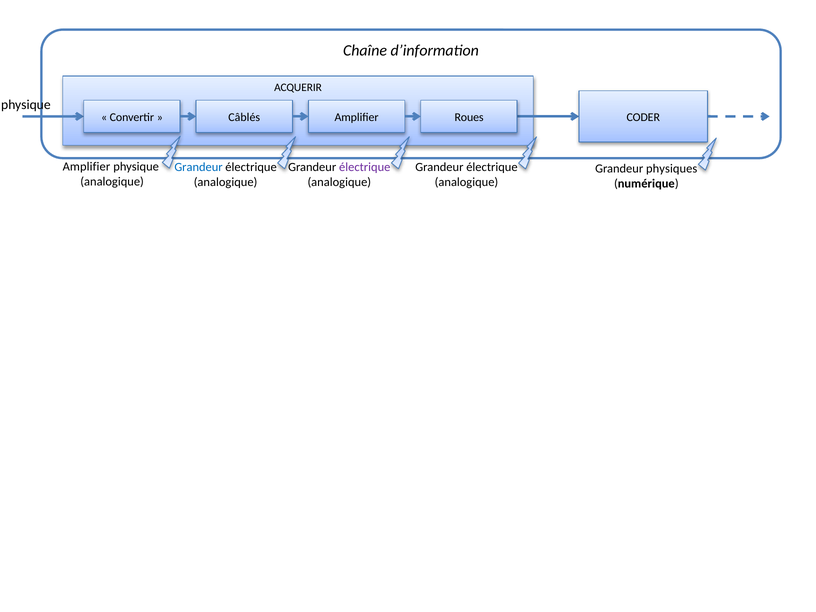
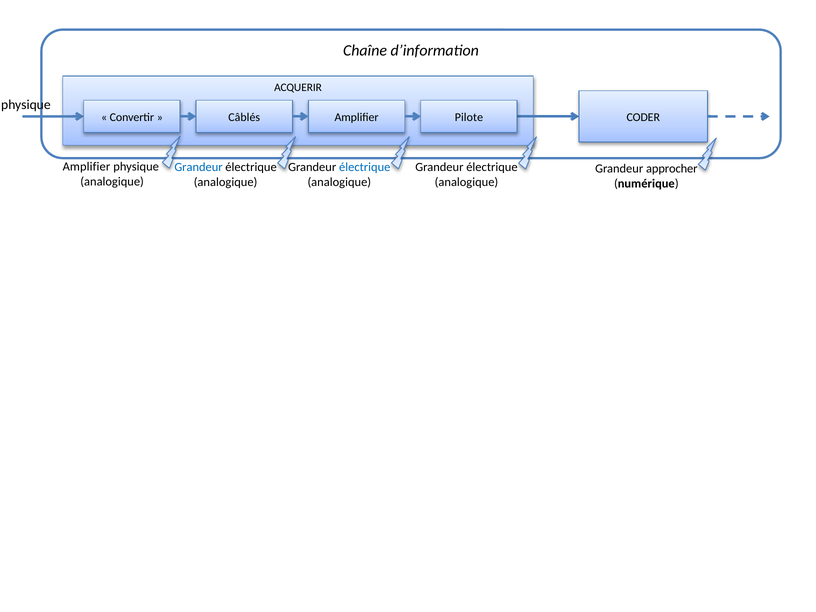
Roues: Roues -> Pilote (469, 117)
électrique colour: purple -> blue (365, 167)
physiques: physiques -> approcher (672, 168)
